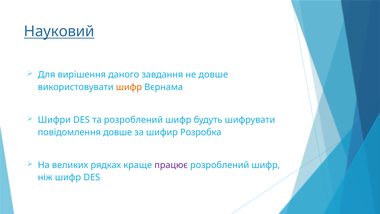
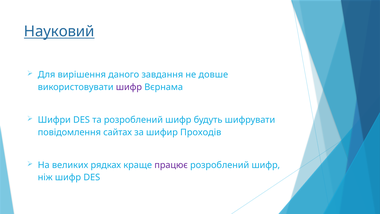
шифр colour: orange -> purple (129, 87)
повідомлення довше: довше -> сайтах (118, 132)
Розробка: Розробка -> Проходів (201, 132)
